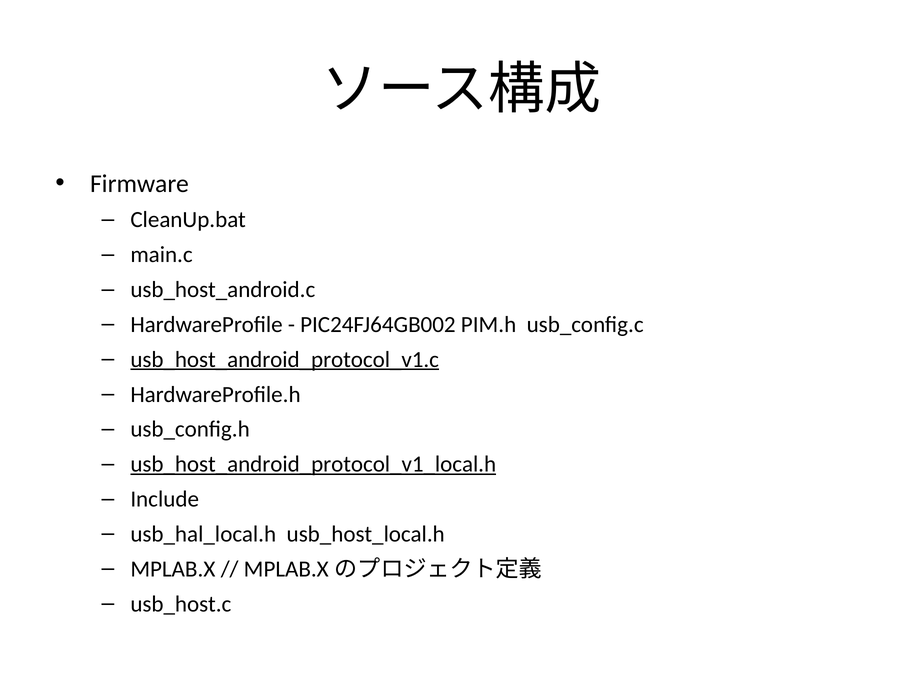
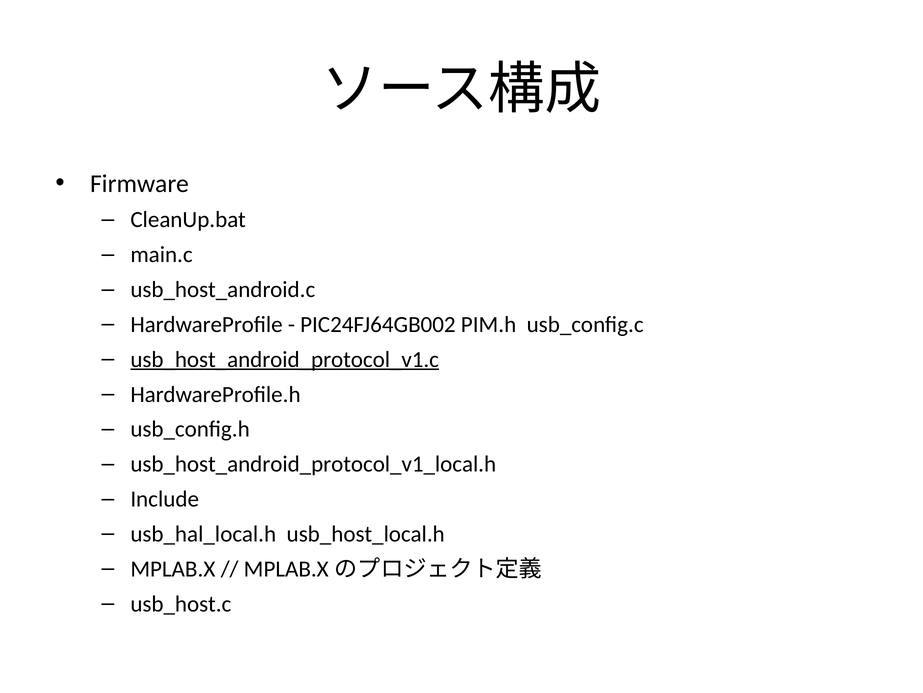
usb_host_android_protocol_v1_local.h underline: present -> none (313, 464)
